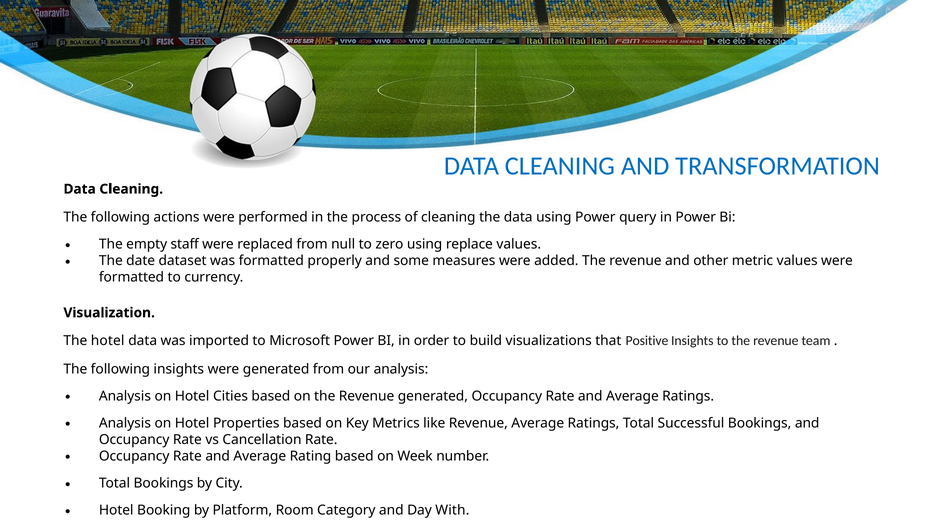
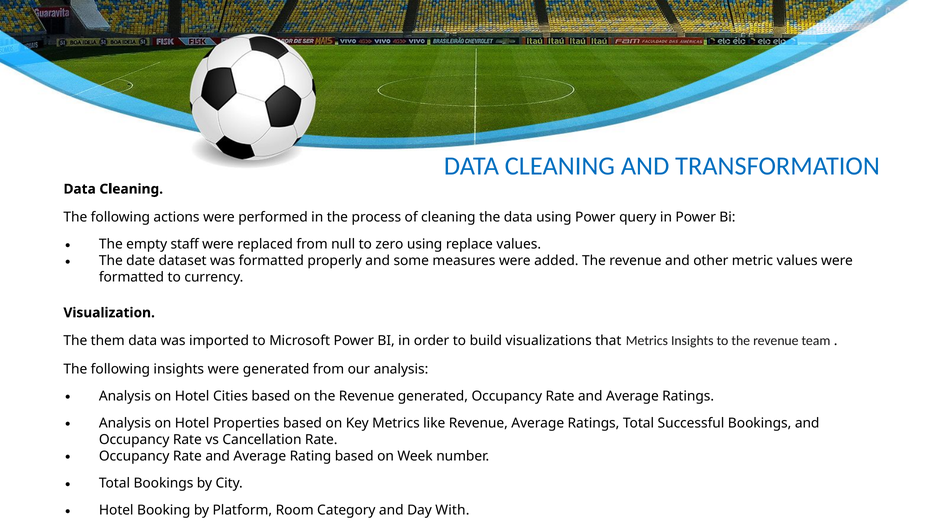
The hotel: hotel -> them (108, 341)
that Positive: Positive -> Metrics (647, 341)
